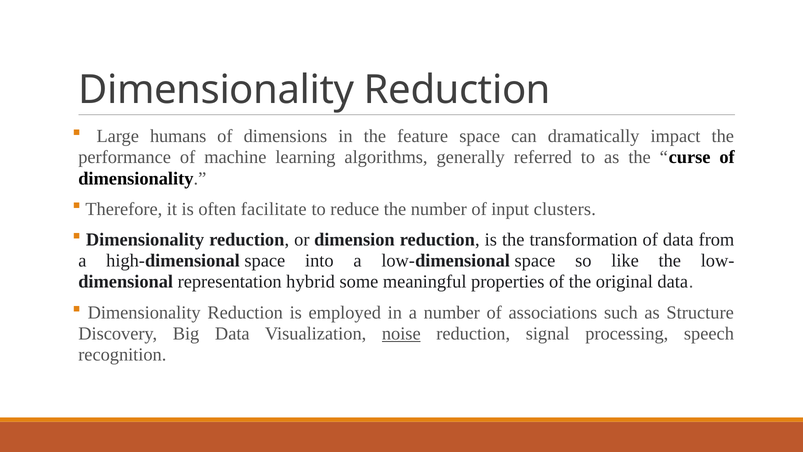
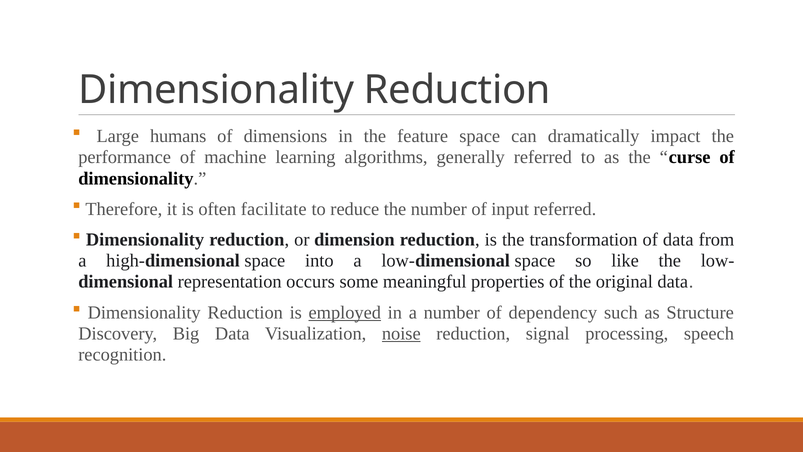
input clusters: clusters -> referred (565, 209)
hybrid: hybrid -> occurs (311, 282)
employed underline: none -> present (345, 312)
associations: associations -> dependency (553, 312)
